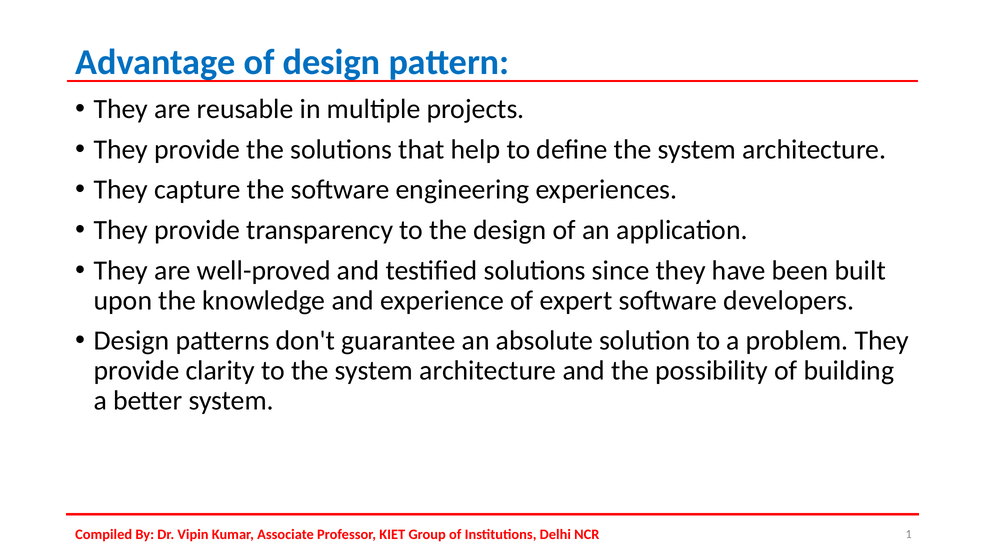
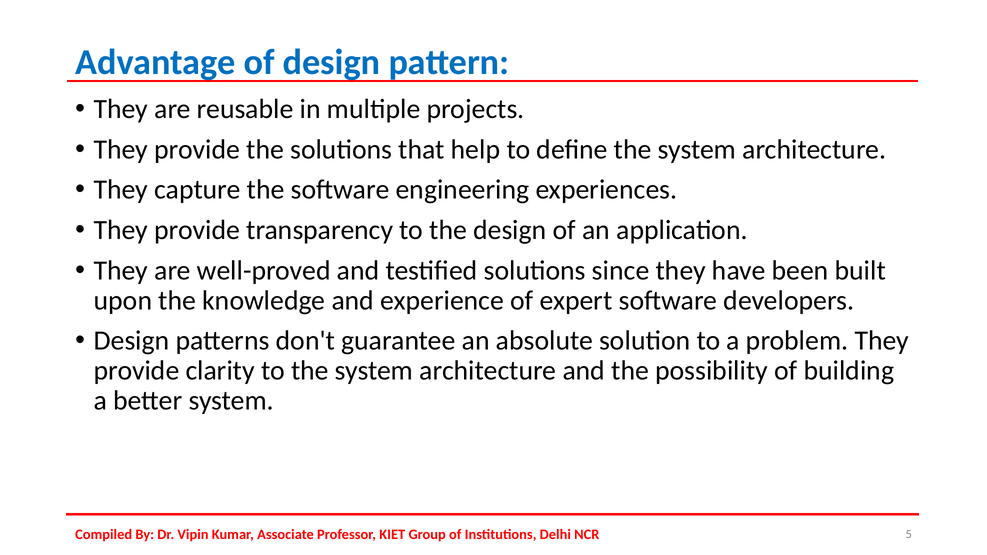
1: 1 -> 5 (909, 534)
